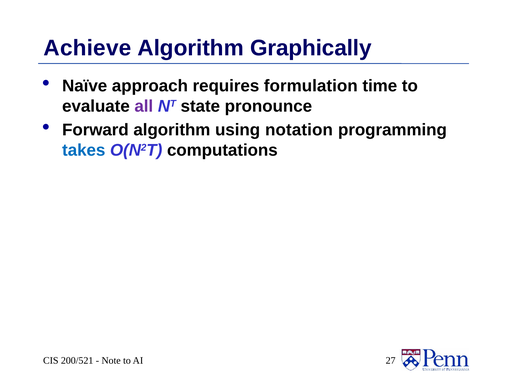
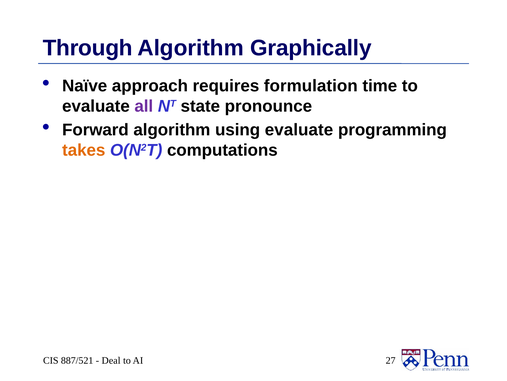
Achieve: Achieve -> Through (88, 48)
using notation: notation -> evaluate (299, 130)
takes colour: blue -> orange (84, 150)
200/521: 200/521 -> 887/521 (77, 360)
Note: Note -> Deal (111, 360)
